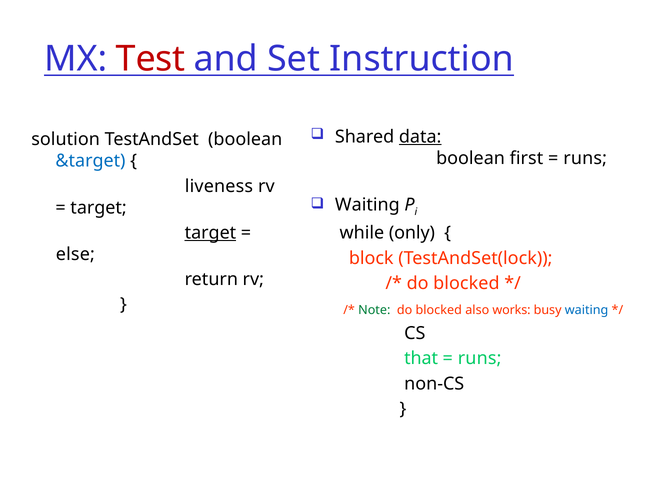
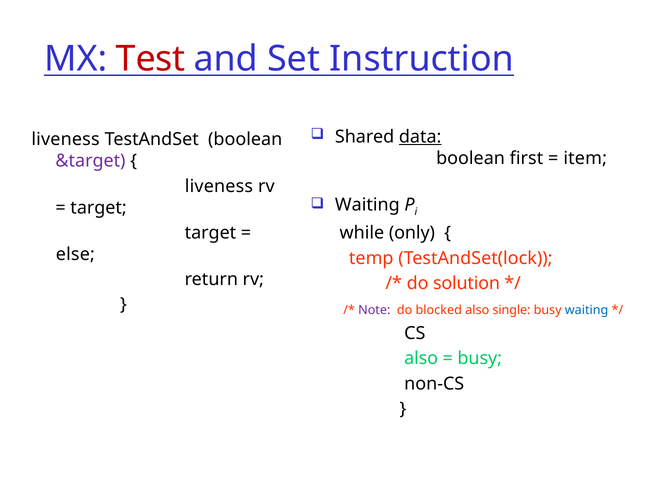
solution: solution -> liveness (66, 140)
runs: runs -> item (585, 159)
&target colour: blue -> purple (91, 161)
target underline: present -> none (210, 233)
block: block -> temp (371, 258)
blocked: blocked -> solution (467, 284)
Note colour: green -> purple (374, 310)
works: works -> single (511, 310)
that: that -> also (421, 359)
runs: runs -> busy (480, 359)
